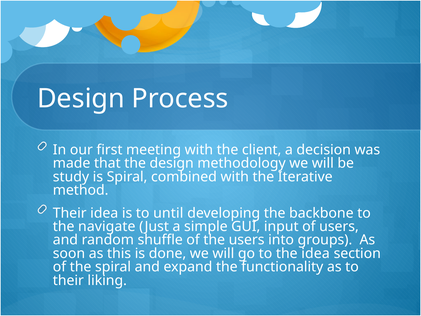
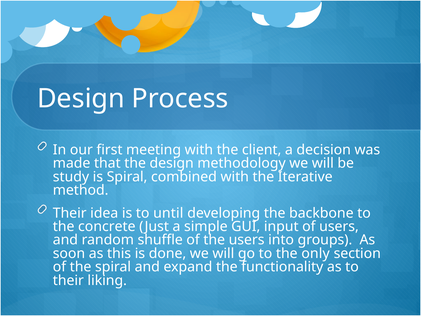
navigate: navigate -> concrete (107, 226)
the idea: idea -> only (316, 253)
